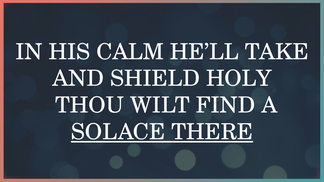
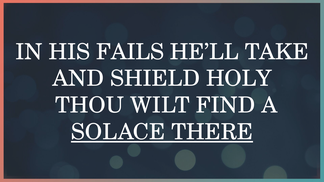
CALM: CALM -> FAILS (130, 52)
